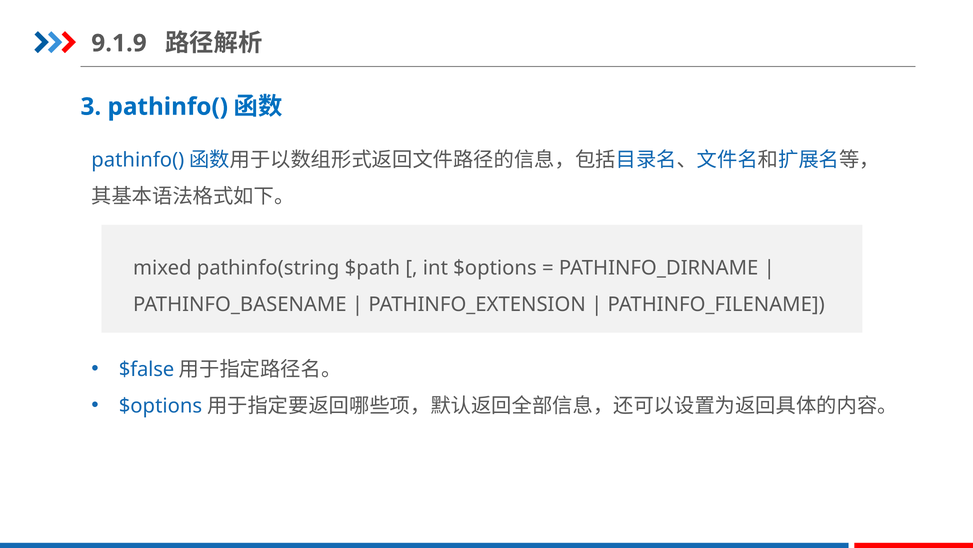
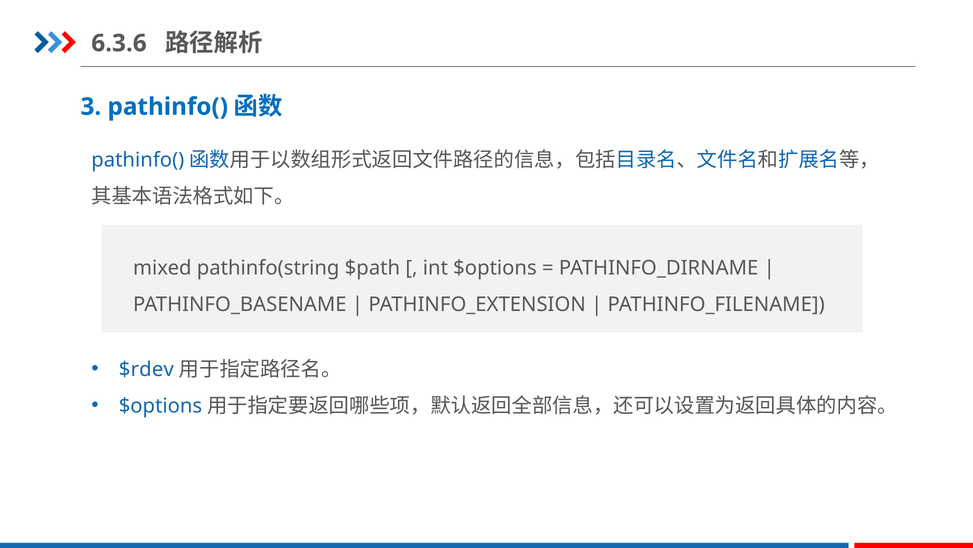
9.1.9: 9.1.9 -> 6.3.6 (119, 43)
$false: $false -> $rdev (146, 369)
